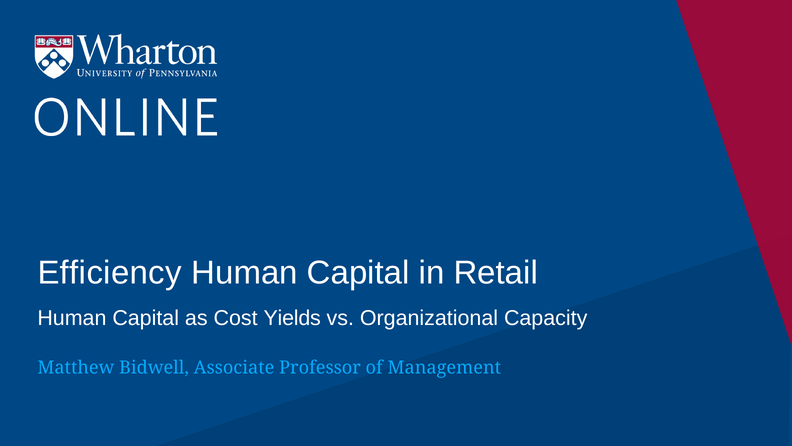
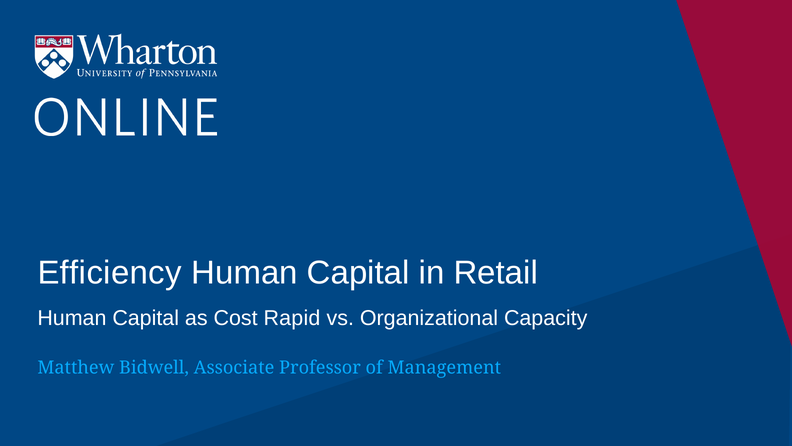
Yields: Yields -> Rapid (292, 318)
